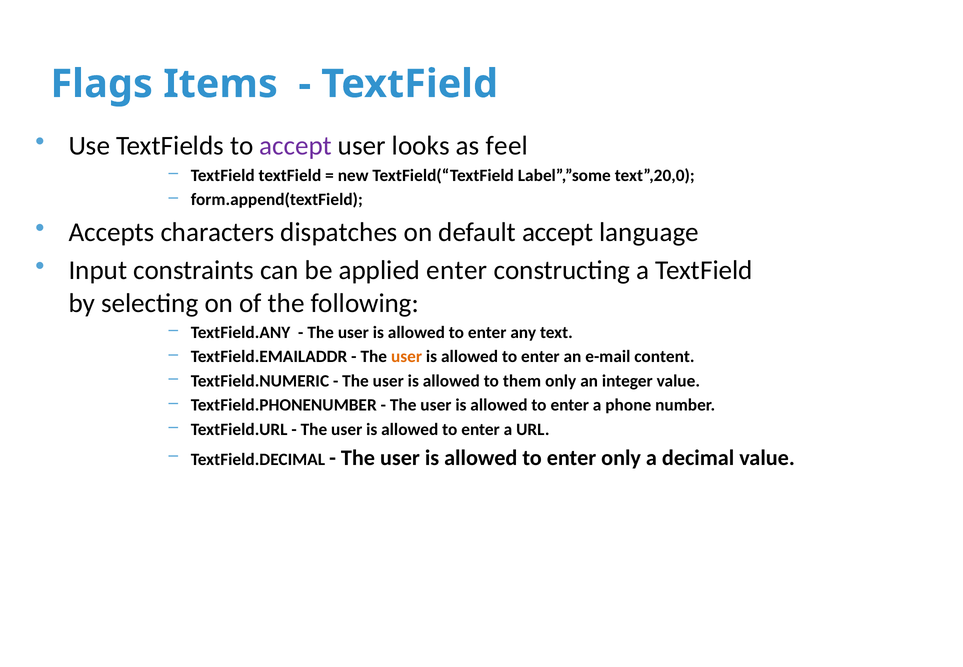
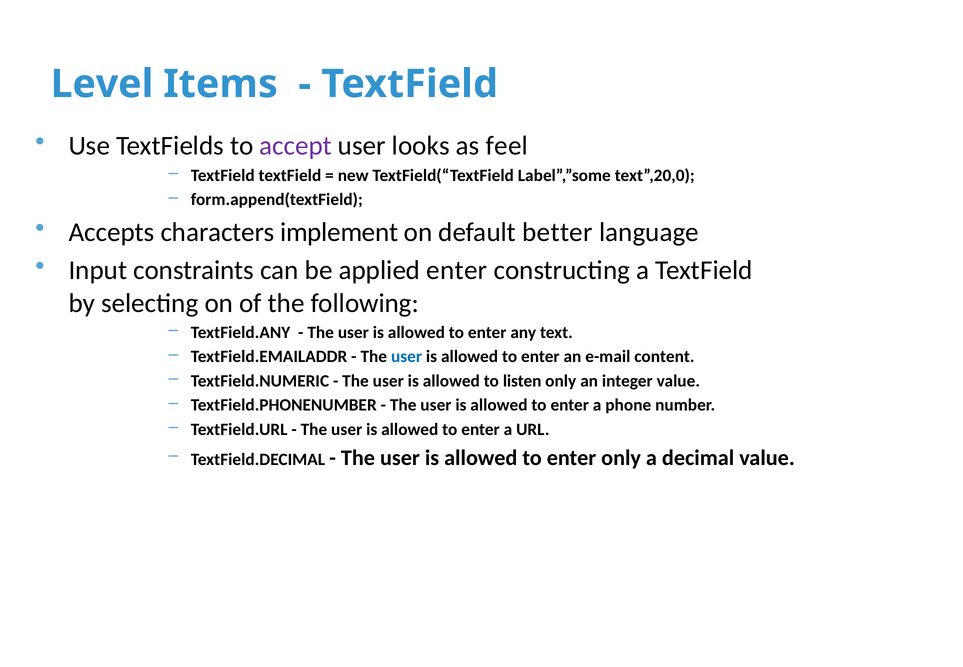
Flags: Flags -> Level (102, 84)
dispatches: dispatches -> implement (339, 232)
default accept: accept -> better (557, 232)
user colour: orange -> blue (407, 357)
them: them -> listen (522, 381)
